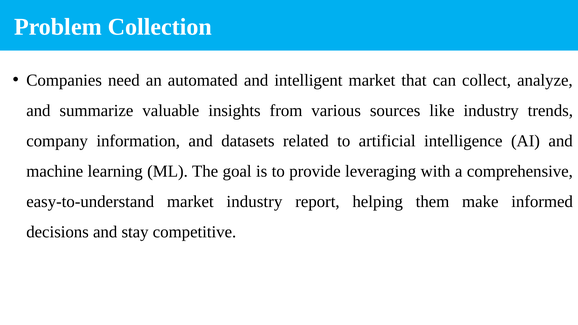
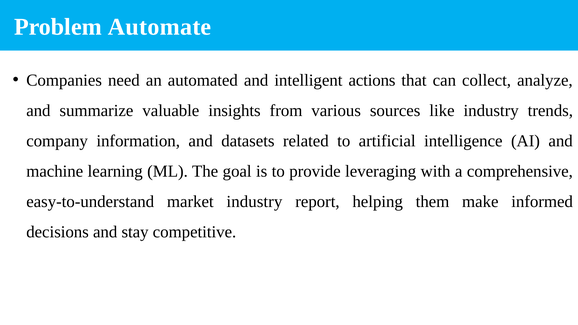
Collection: Collection -> Automate (160, 27)
intelligent market: market -> actions (372, 80)
